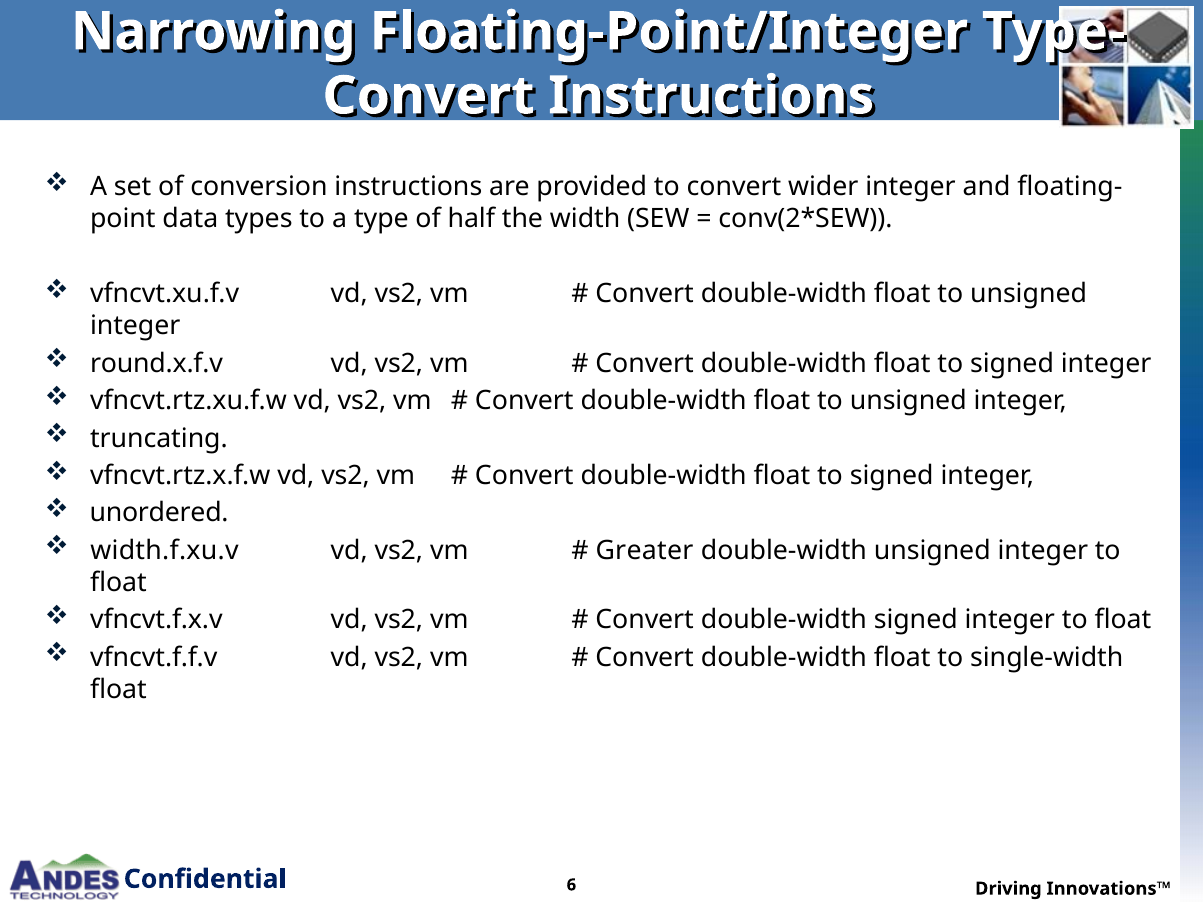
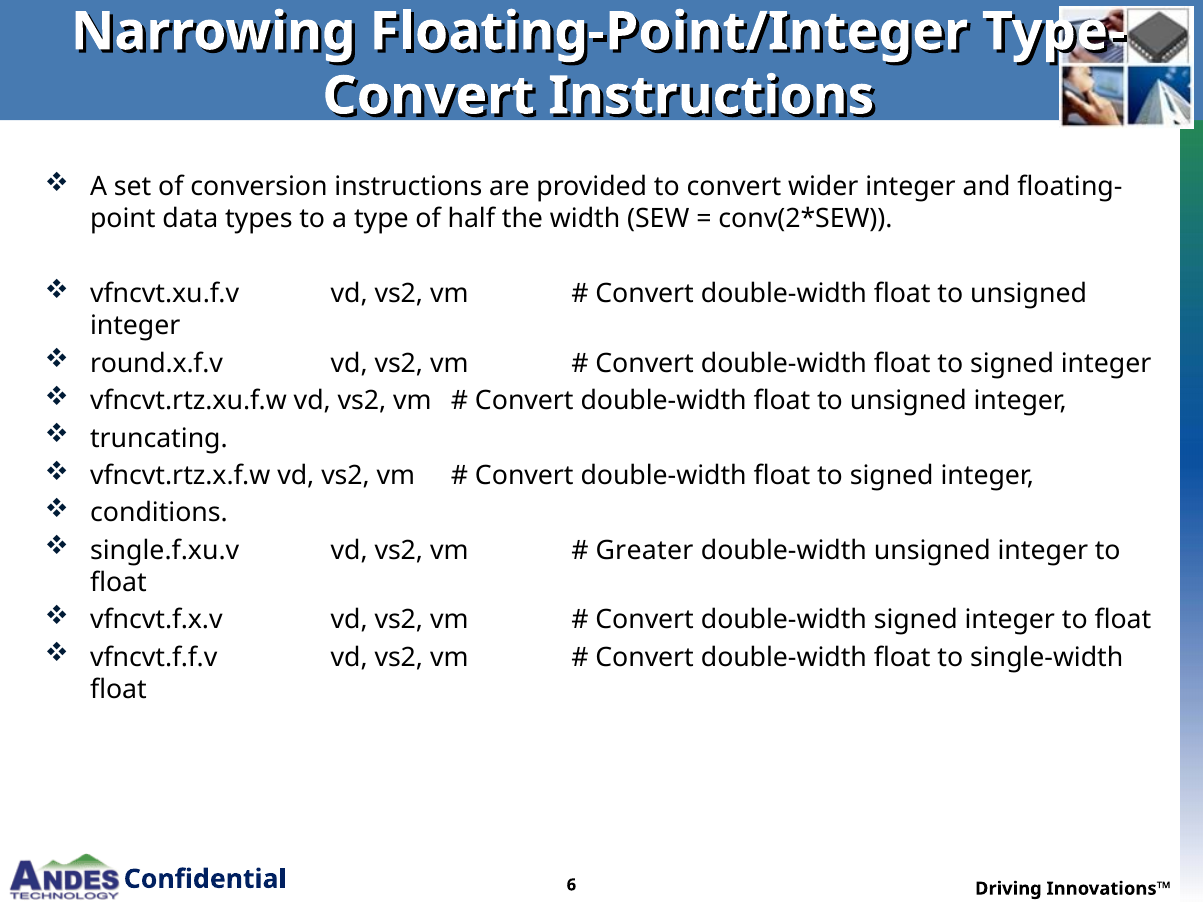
unordered: unordered -> conditions (159, 513)
width.f.xu.v: width.f.xu.v -> single.f.xu.v (165, 551)
